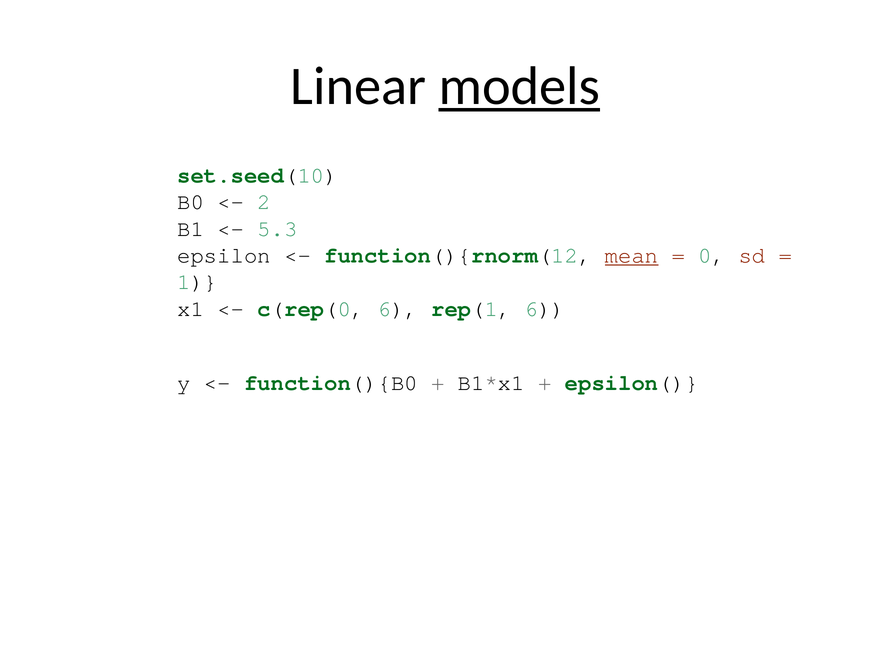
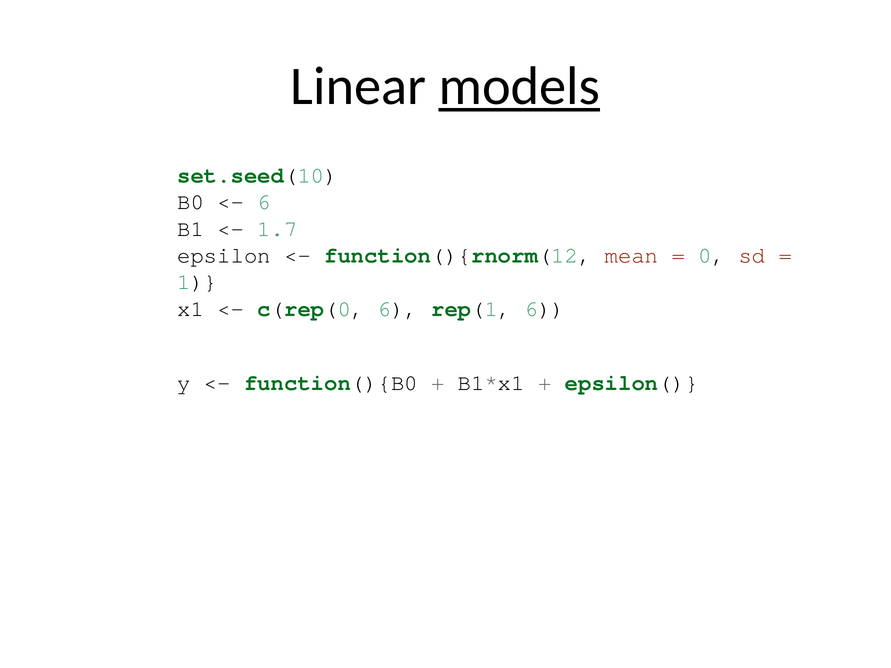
2: 2 -> 6 (264, 202)
5.3: 5.3 -> 1.7 (277, 229)
mean underline: present -> none (632, 255)
